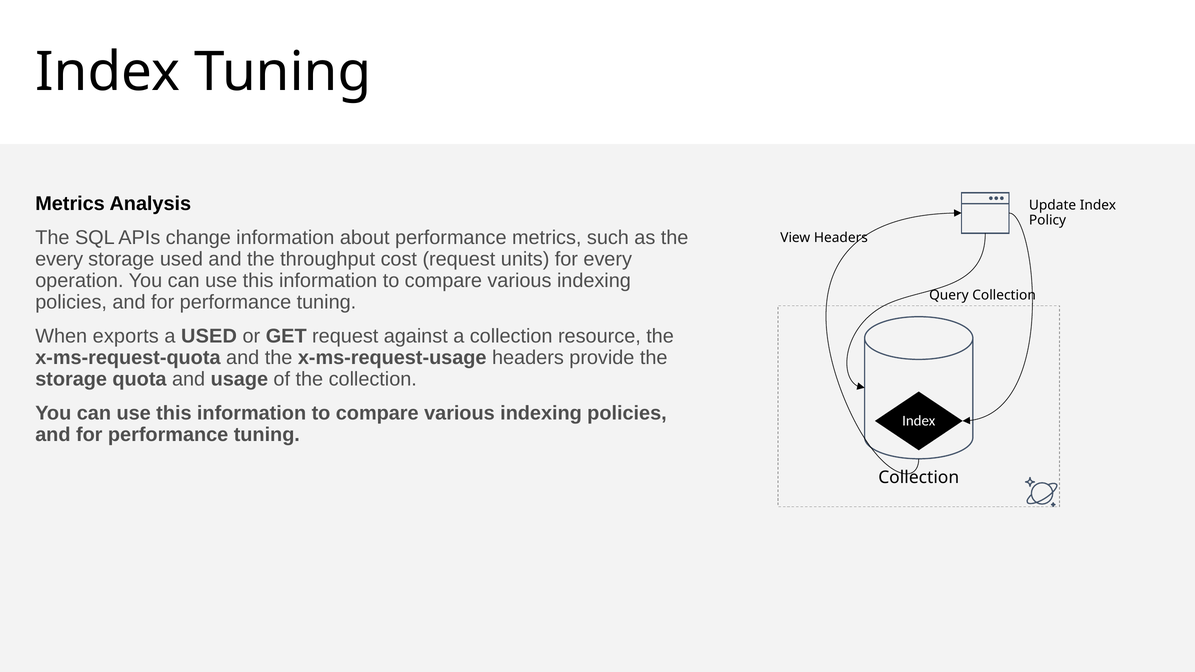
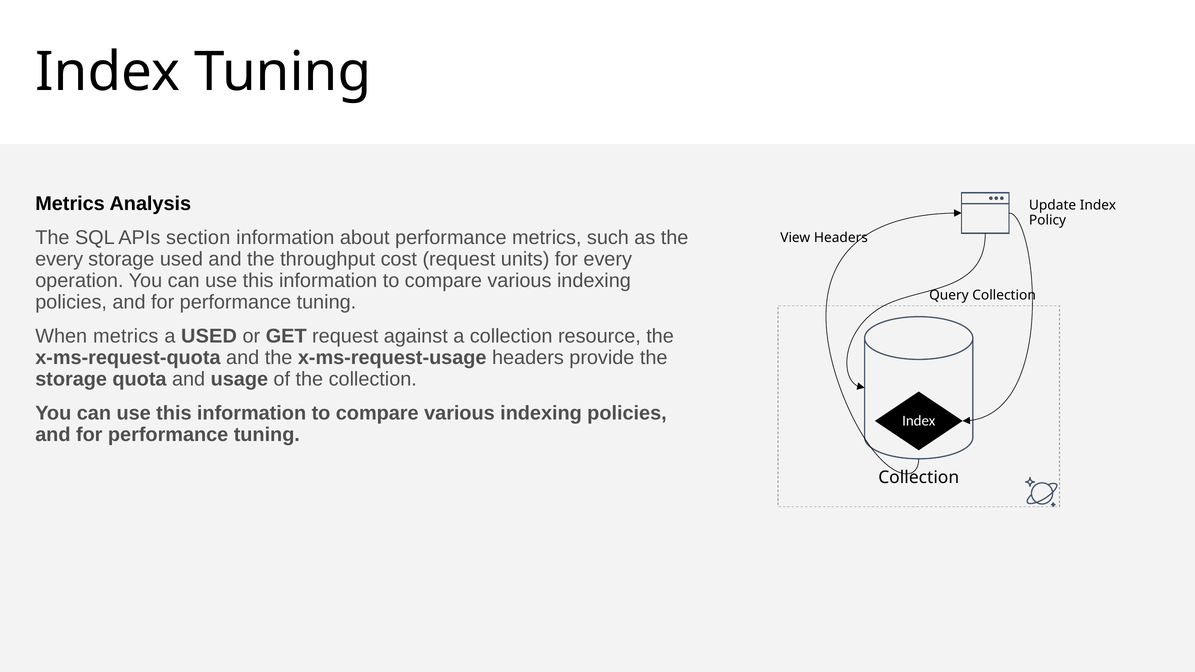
change: change -> section (198, 238)
When exports: exports -> metrics (126, 336)
